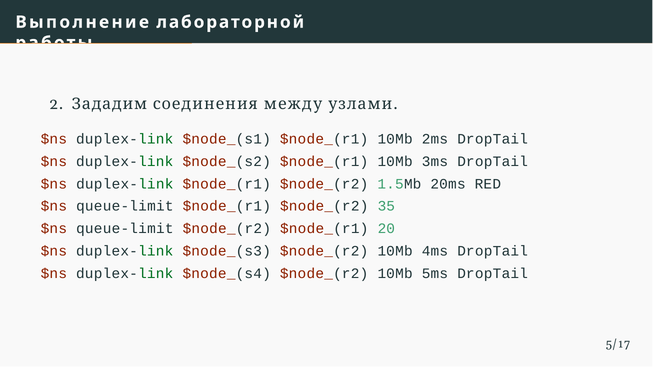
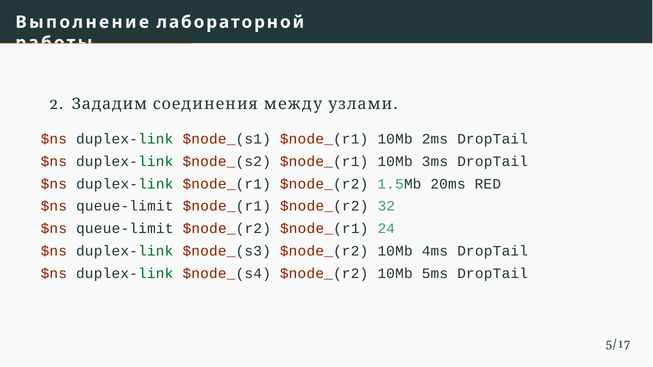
35: 35 -> 32 (386, 206)
20: 20 -> 24 (386, 229)
